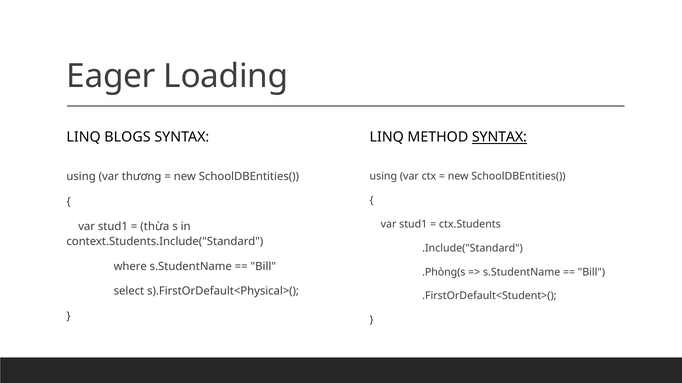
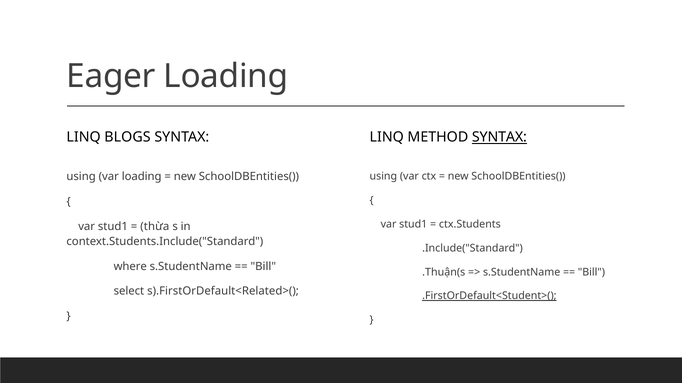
var thương: thương -> loading (142, 177)
.Phòng(s: .Phòng(s -> .Thuận(s (444, 272)
s).FirstOrDefault<Physical>(: s).FirstOrDefault<Physical>( -> s).FirstOrDefault<Related>( (223, 292)
.FirstOrDefault<Student>( underline: none -> present (489, 296)
